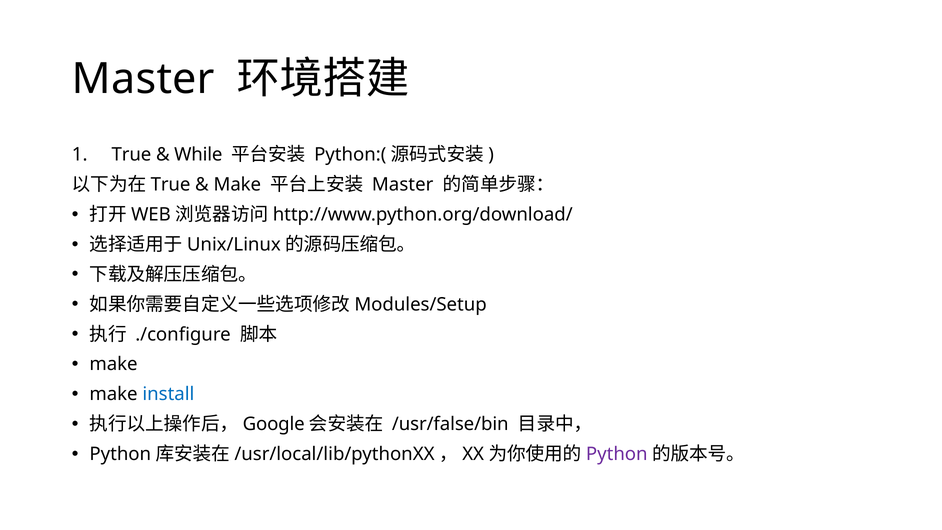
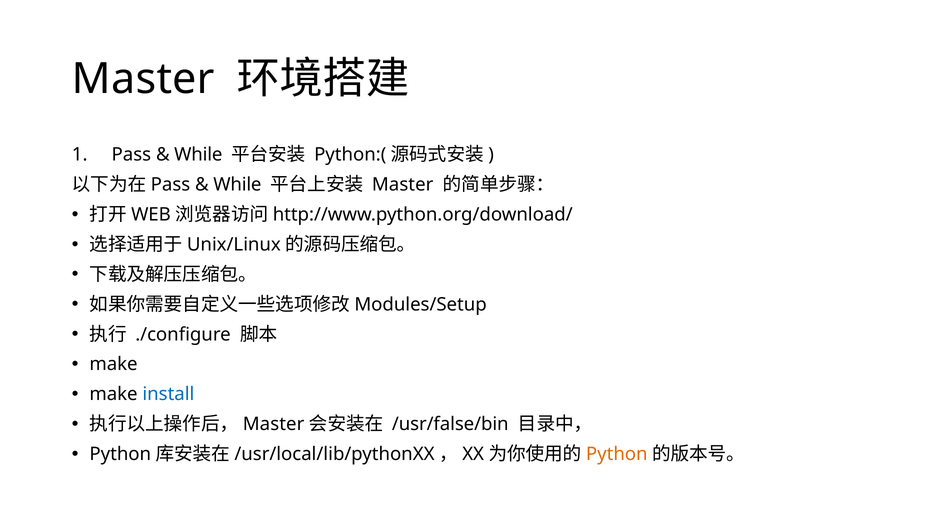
True: True -> Pass (131, 155)
True: True -> Pass (170, 184)
Make: Make -> While (237, 184)
Google: Google -> Master (274, 424)
Python colour: purple -> orange (617, 454)
